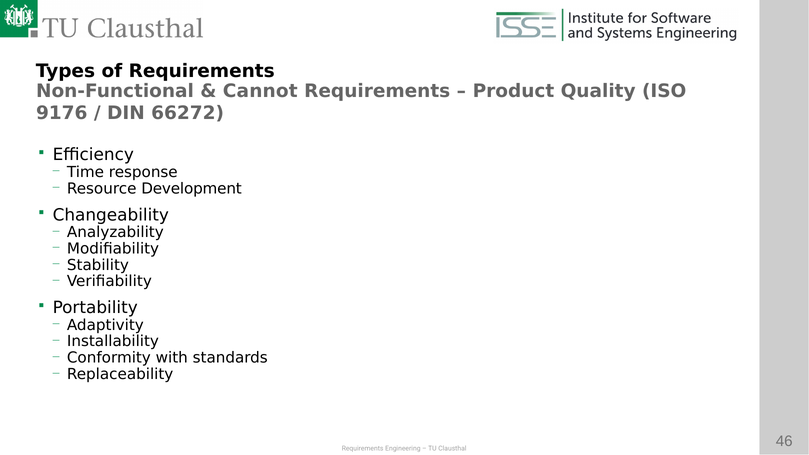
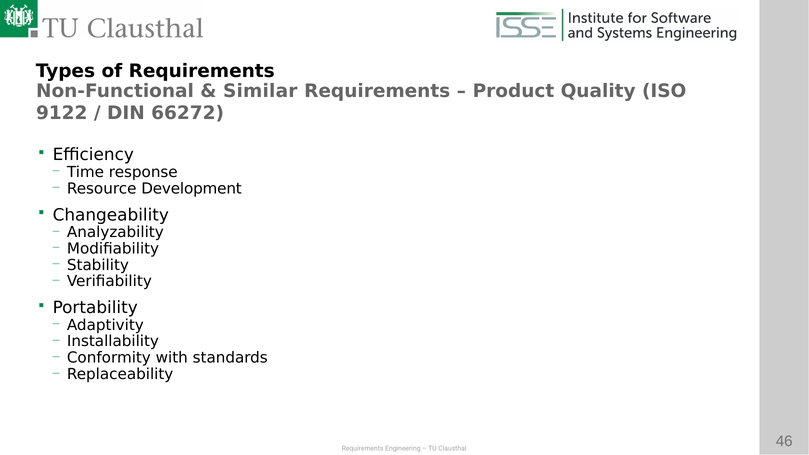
Cannot: Cannot -> Similar (260, 91)
9176: 9176 -> 9122 (62, 113)
